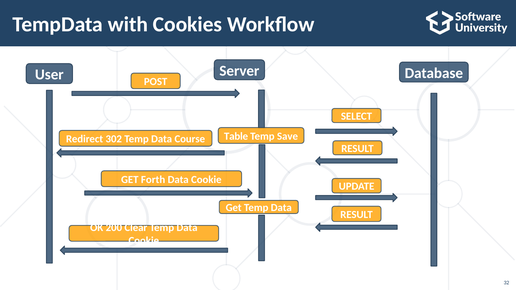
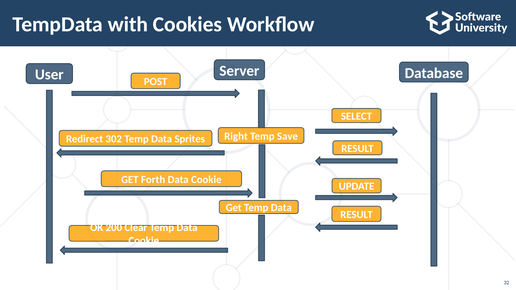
Table: Table -> Right (236, 136)
Course: Course -> Sprites (190, 139)
